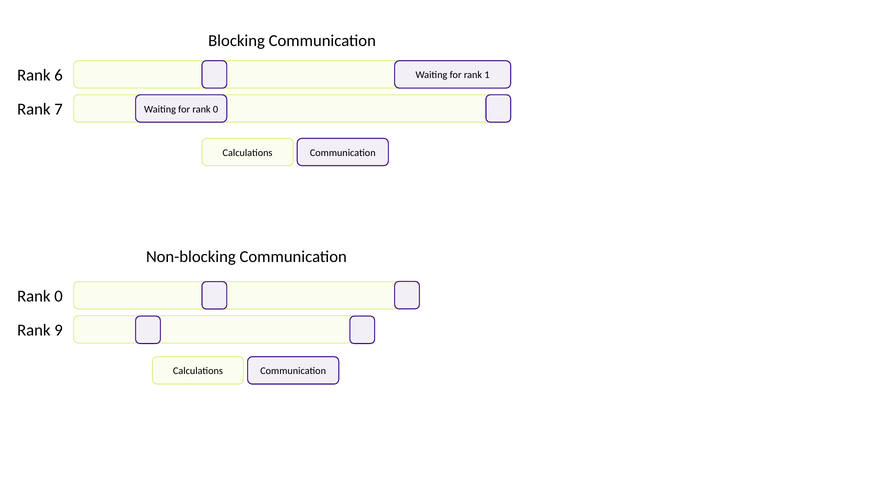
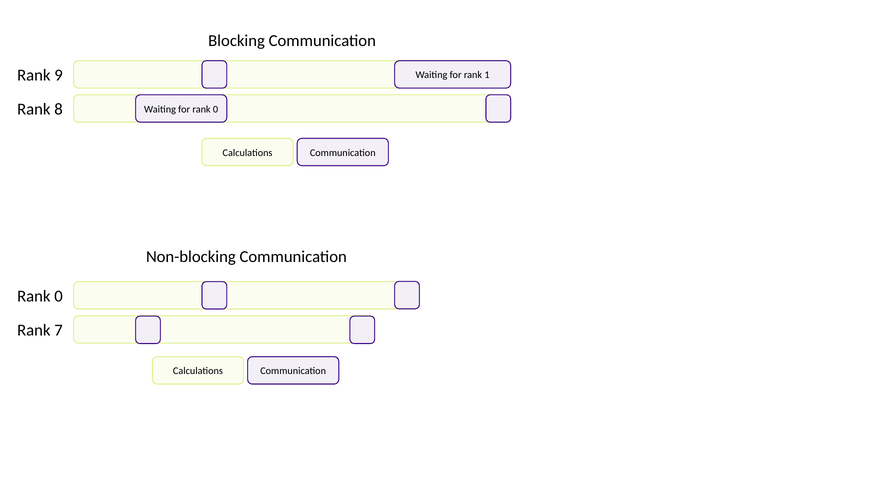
6: 6 -> 9 (58, 75)
7: 7 -> 8 (58, 109)
9: 9 -> 7 (58, 331)
